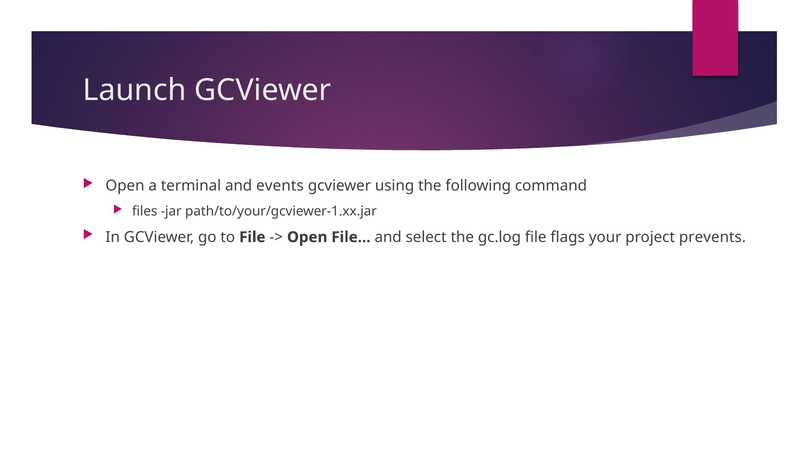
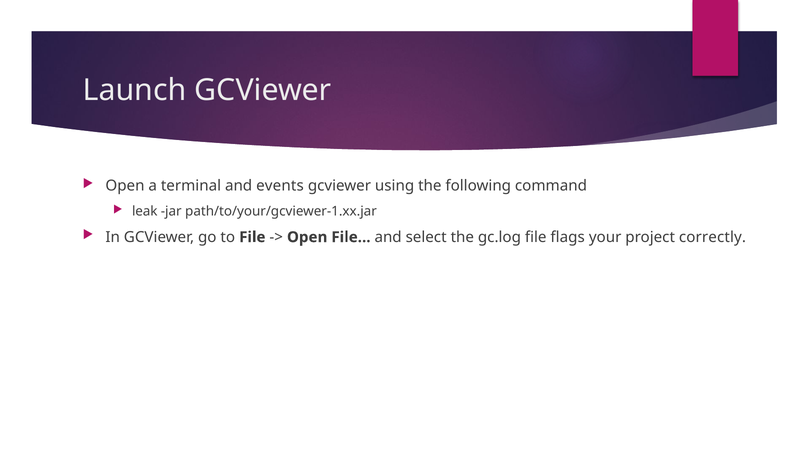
files: files -> leak (145, 211)
prevents: prevents -> correctly (712, 237)
